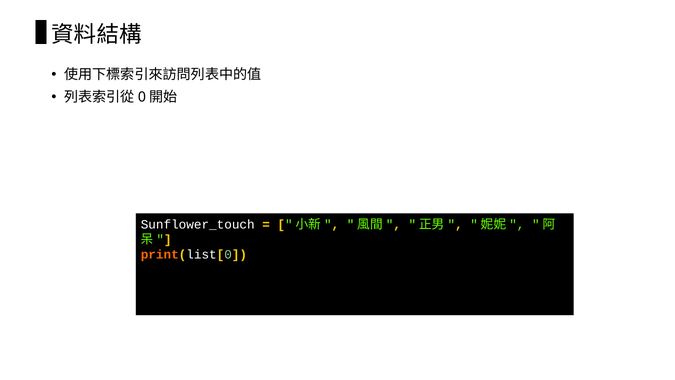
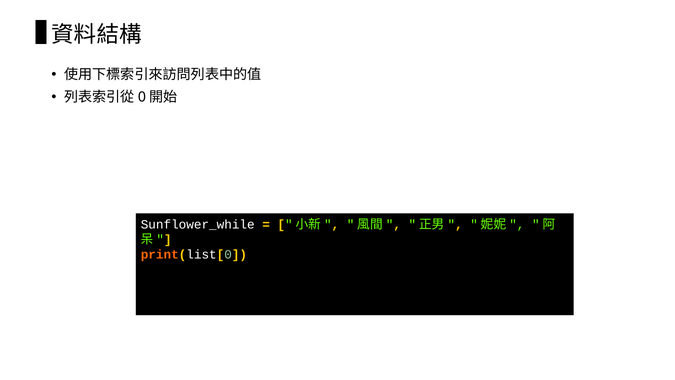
Sunflower_touch: Sunflower_touch -> Sunflower_while (198, 224)
